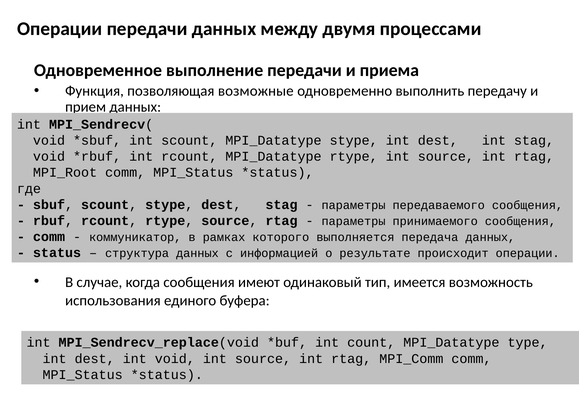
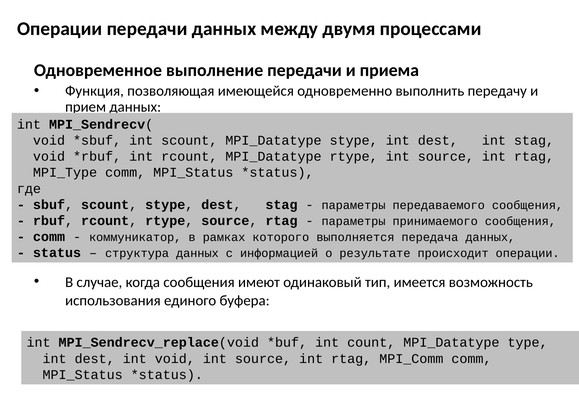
возможные: возможные -> имеющейся (256, 91)
MPI_Root: MPI_Root -> MPI_Type (65, 172)
